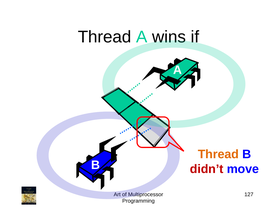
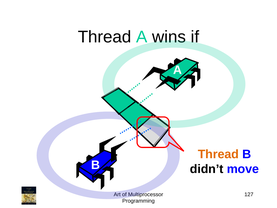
didn’t colour: red -> black (207, 169)
